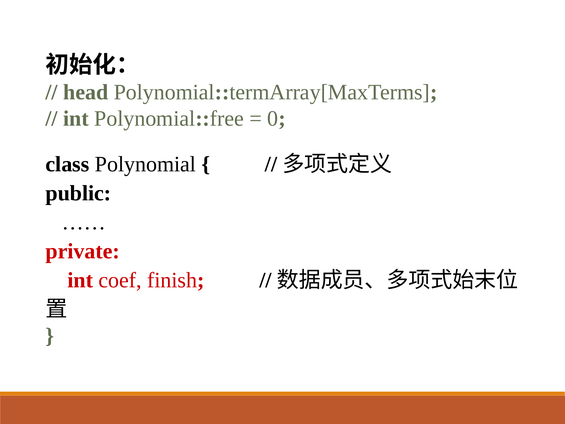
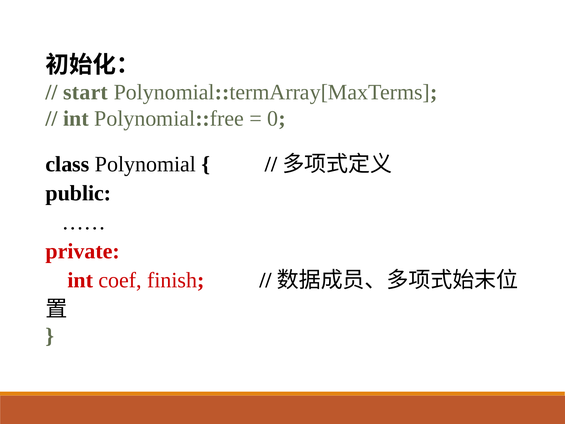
head: head -> start (86, 92)
